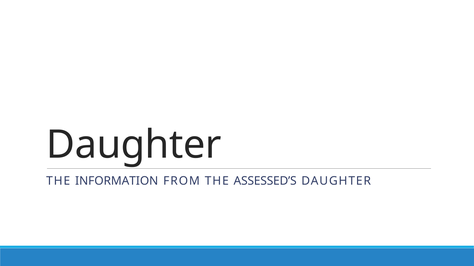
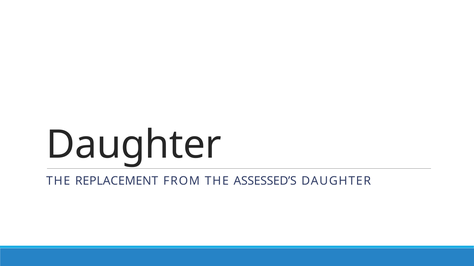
INFORMATION: INFORMATION -> REPLACEMENT (117, 181)
